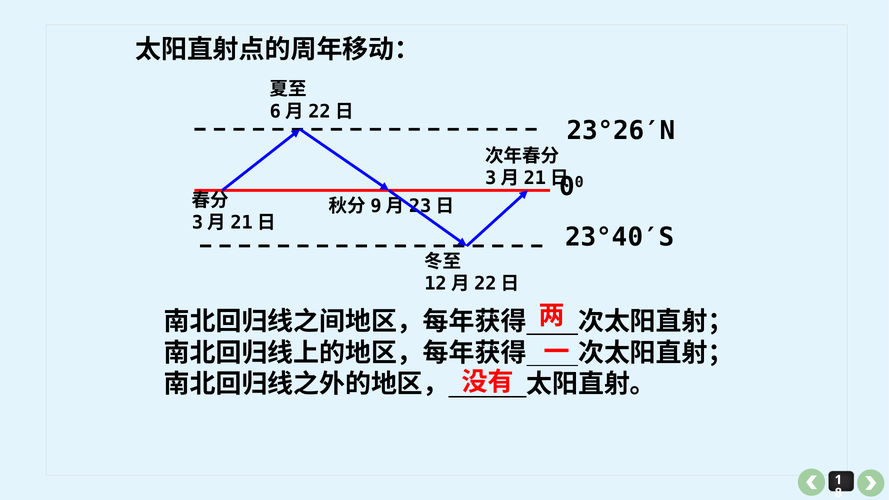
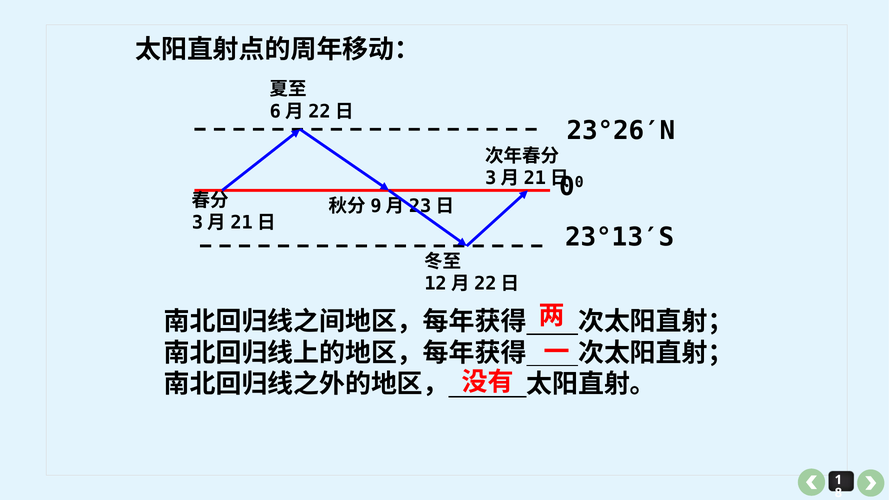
23°40′S: 23°40′S -> 23°13′S (620, 237)
